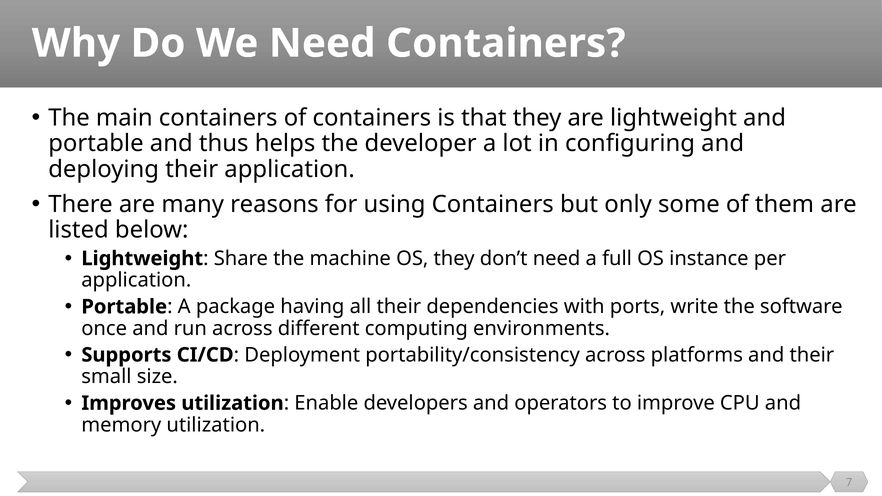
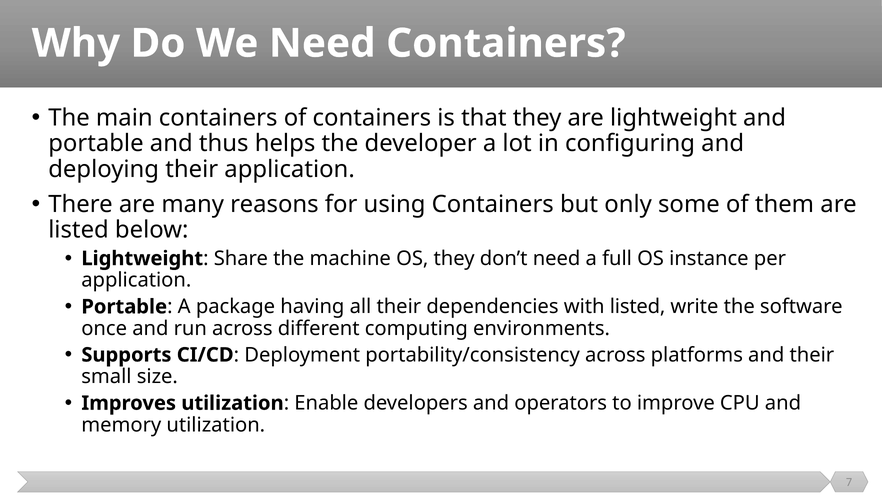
with ports: ports -> listed (638, 307)
